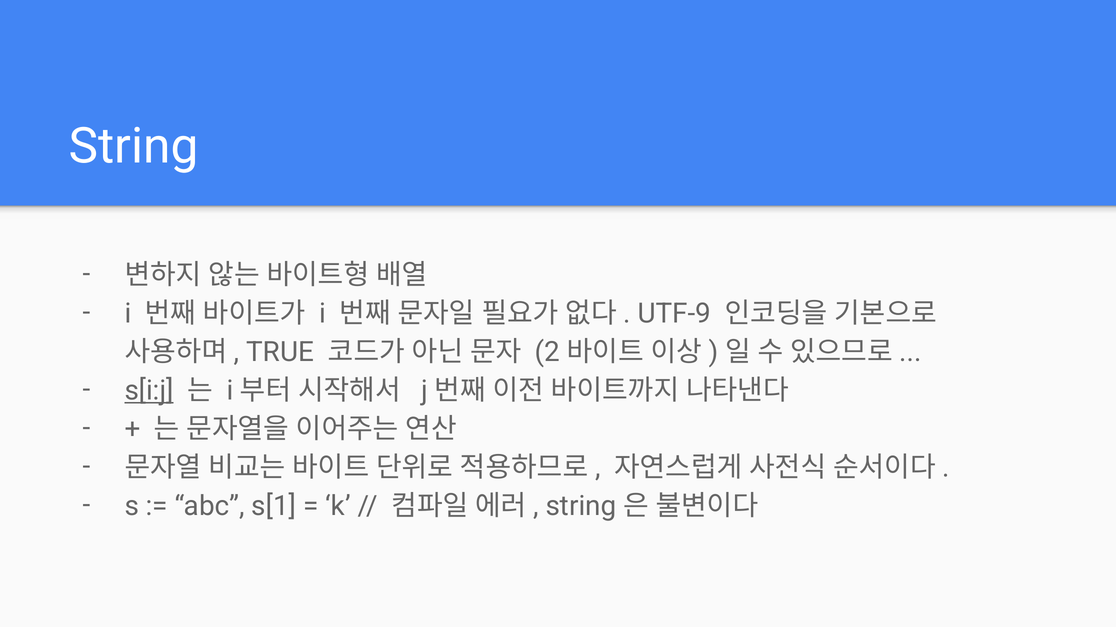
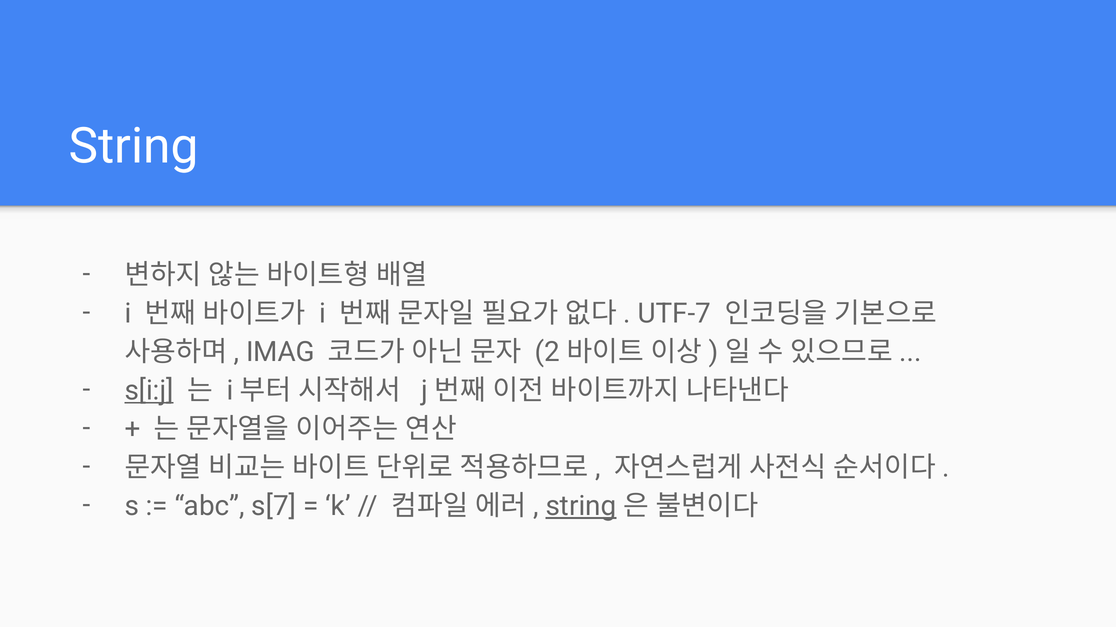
UTF-9: UTF-9 -> UTF-7 (674, 314)
TRUE: TRUE -> IMAG (280, 353)
s[1: s[1 -> s[7 (274, 507)
string underline: none -> present (581, 507)
